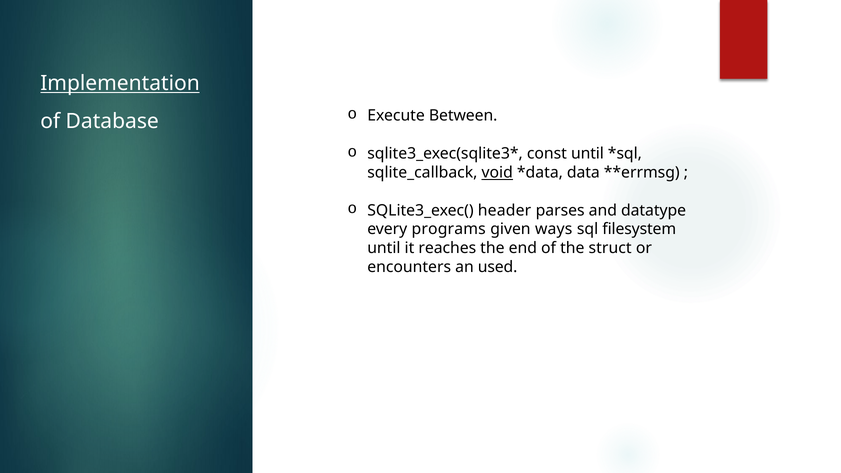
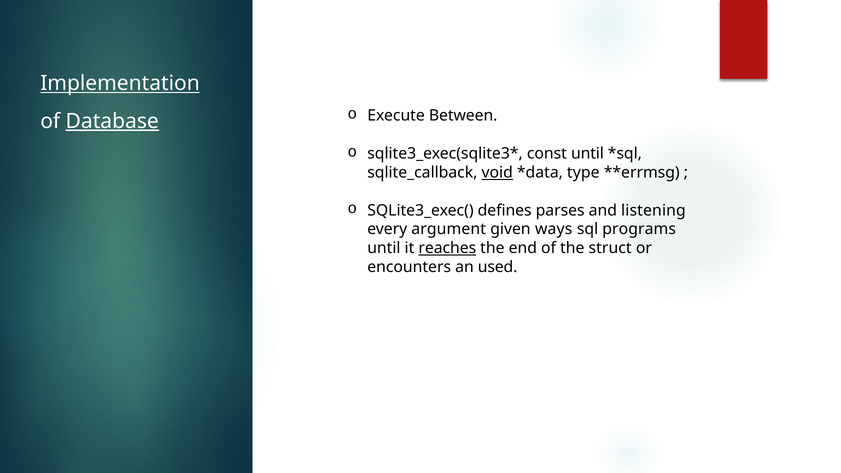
Database underline: none -> present (112, 121)
data: data -> type (583, 173)
header: header -> defines (505, 210)
datatype: datatype -> listening (653, 210)
programs: programs -> argument (449, 229)
filesystem: filesystem -> programs (639, 229)
reaches underline: none -> present (447, 248)
